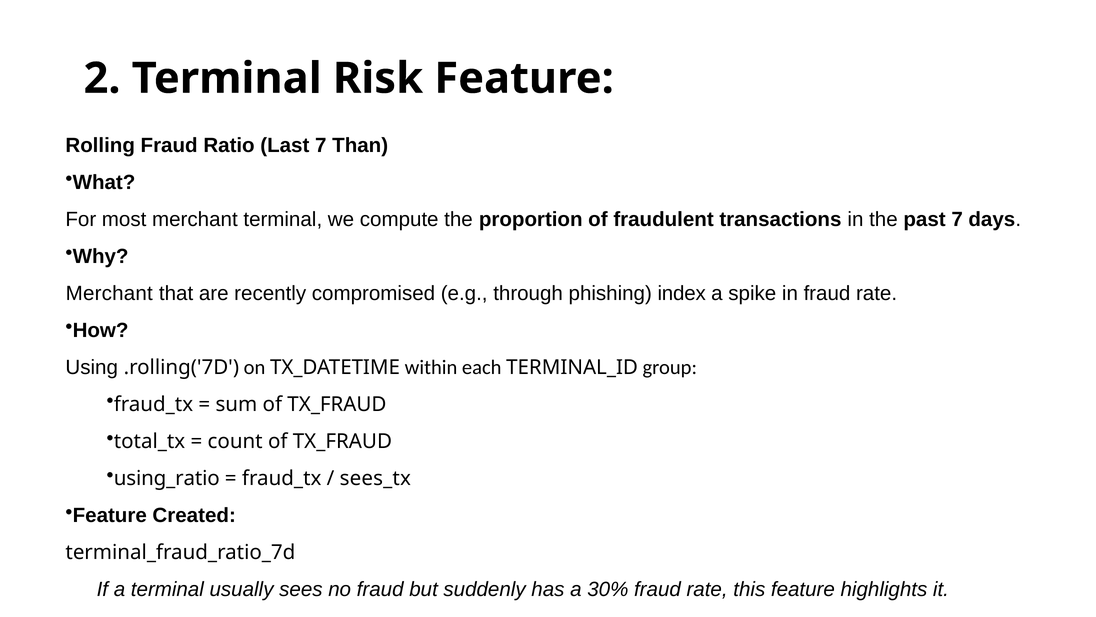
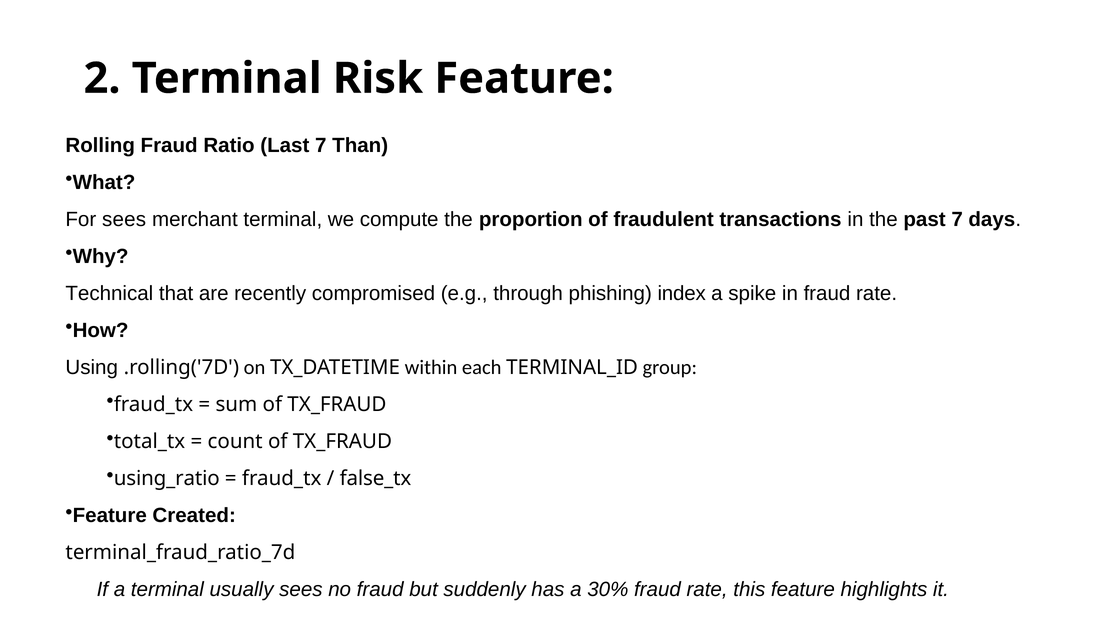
For most: most -> sees (124, 219)
Merchant: Merchant -> Technical (109, 293)
sees_tx: sees_tx -> false_tx (375, 478)
